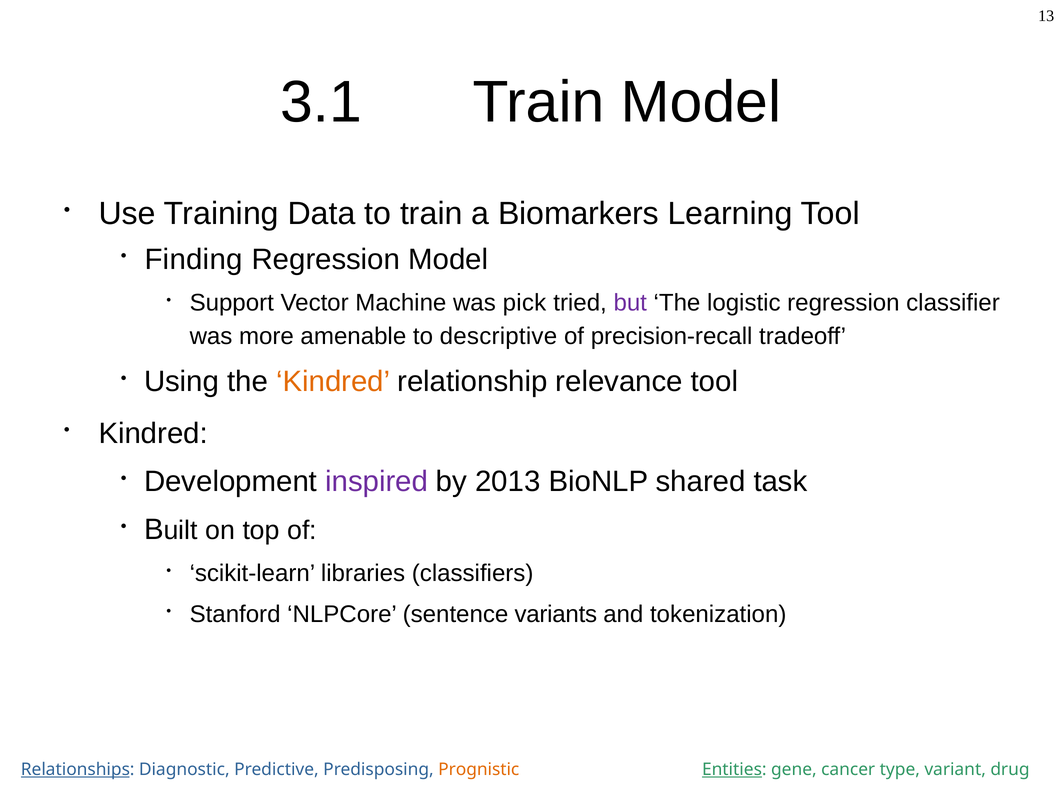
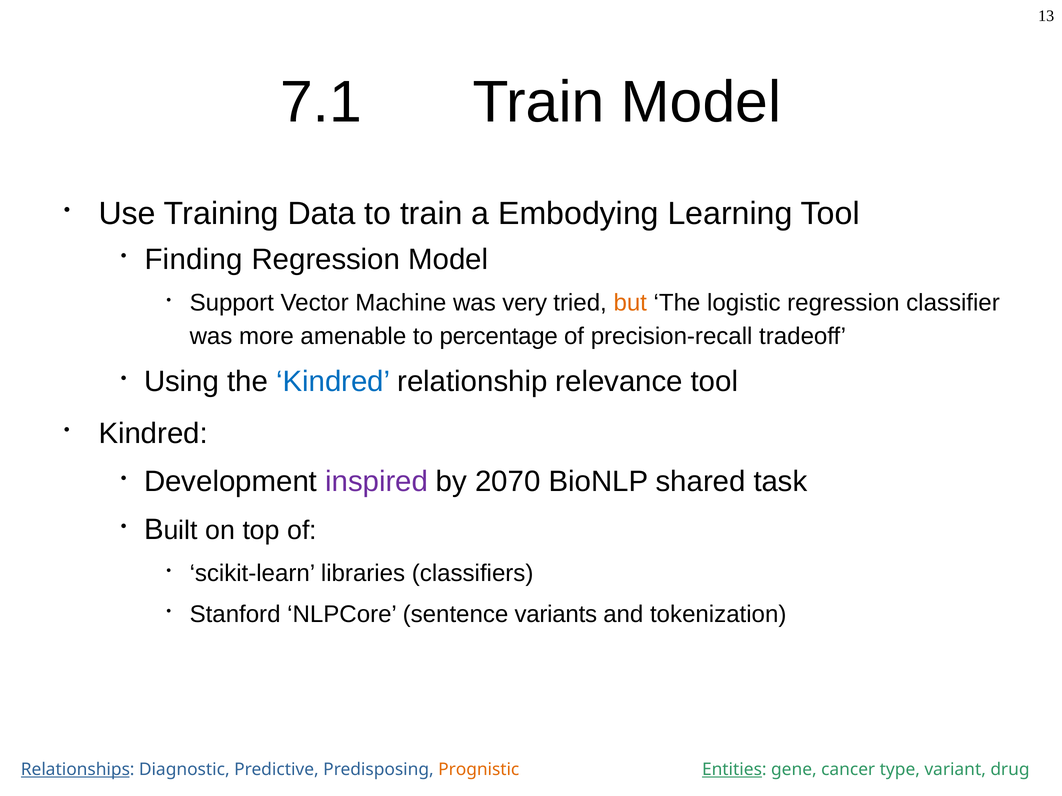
3.1: 3.1 -> 7.1 (321, 102)
Biomarkers: Biomarkers -> Embodying (578, 214)
pick: pick -> very (525, 303)
but colour: purple -> orange (630, 303)
descriptive: descriptive -> percentage (499, 336)
Kindred colour: orange -> blue (333, 382)
2013: 2013 -> 2070 (508, 482)
